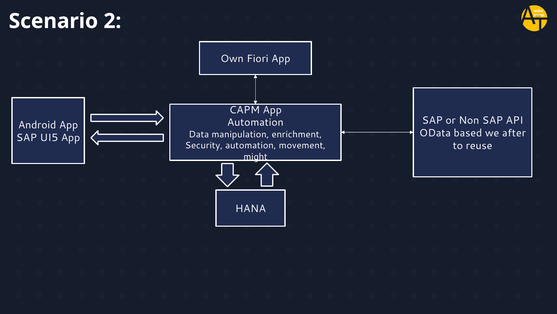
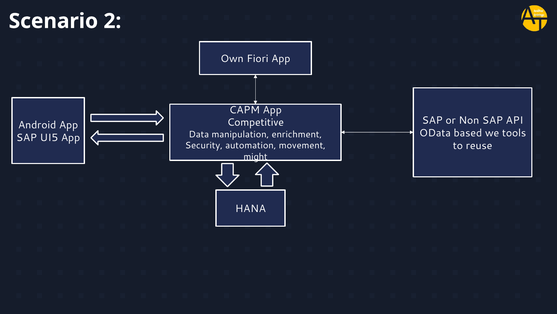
Automation: Automation -> Competitive (255, 122)
after: after -> tools (514, 133)
